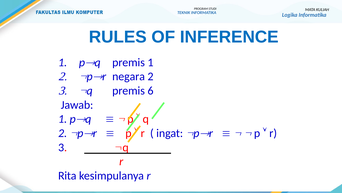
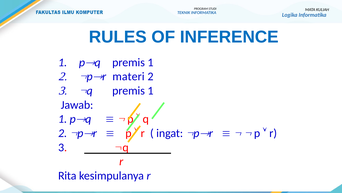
negara: negara -> materi (128, 76)
q premis 6: 6 -> 1 (150, 90)
